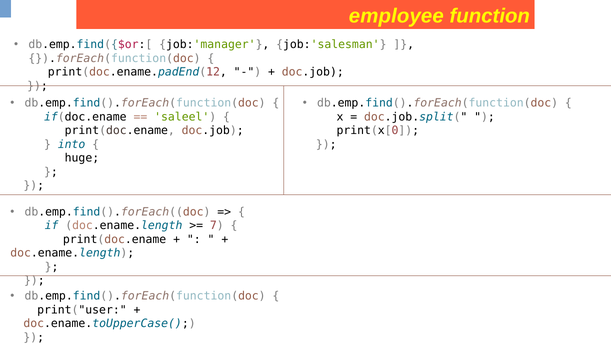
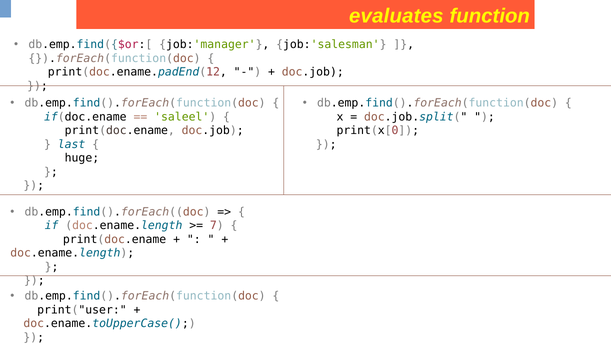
employee: employee -> evaluates (396, 16)
into: into -> last (72, 144)
